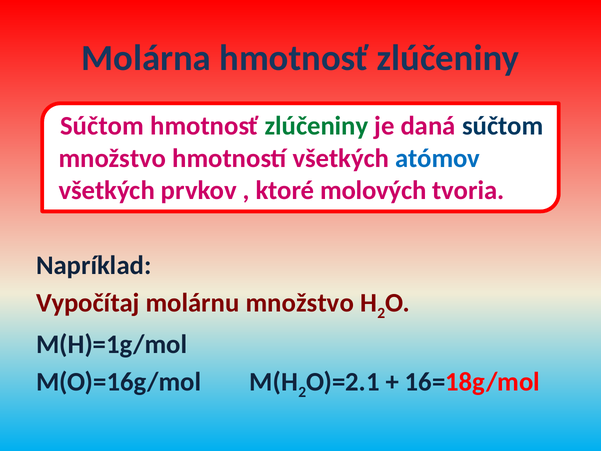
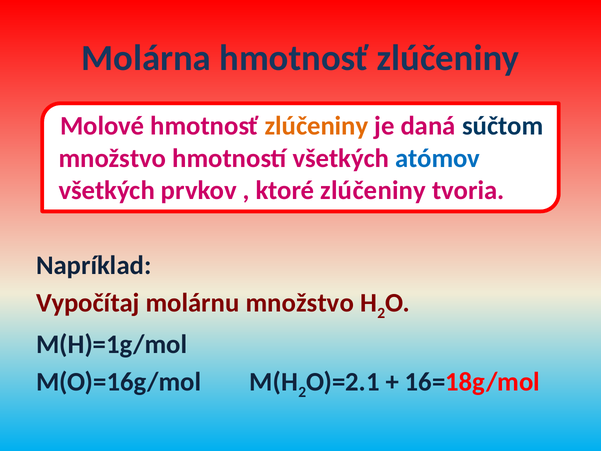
Súčtom: Súčtom -> Molové (102, 126)
zlúčeniny colour: green -> orange (316, 126)
ktoré molových: molových -> zlúčeniny (373, 190)
